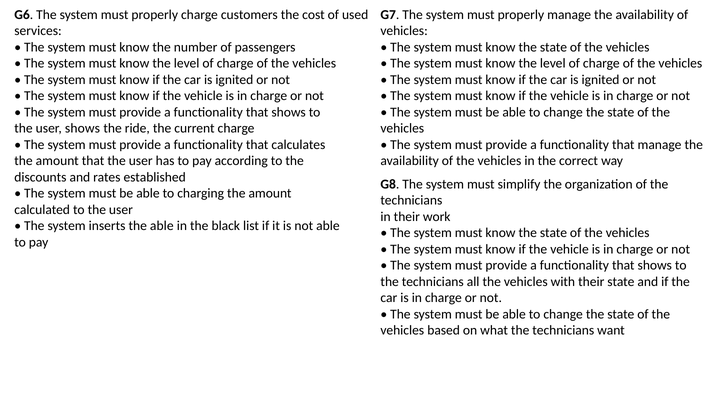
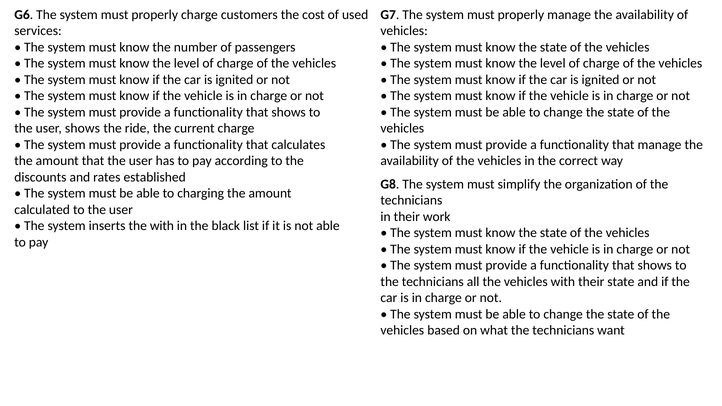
the able: able -> with (162, 226)
